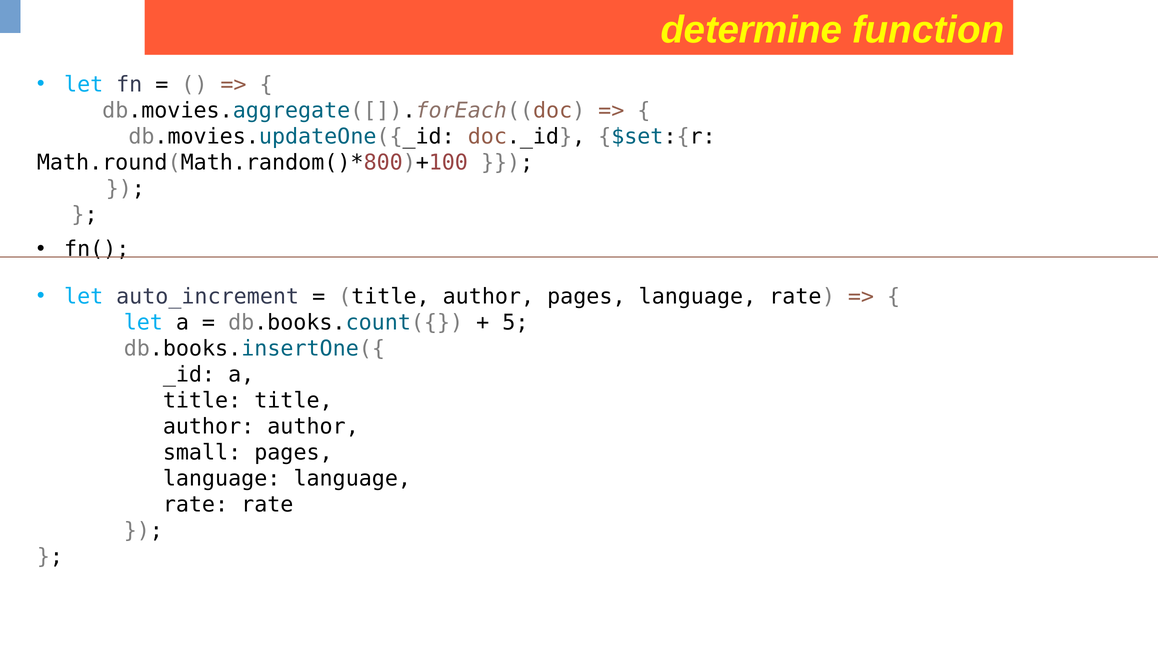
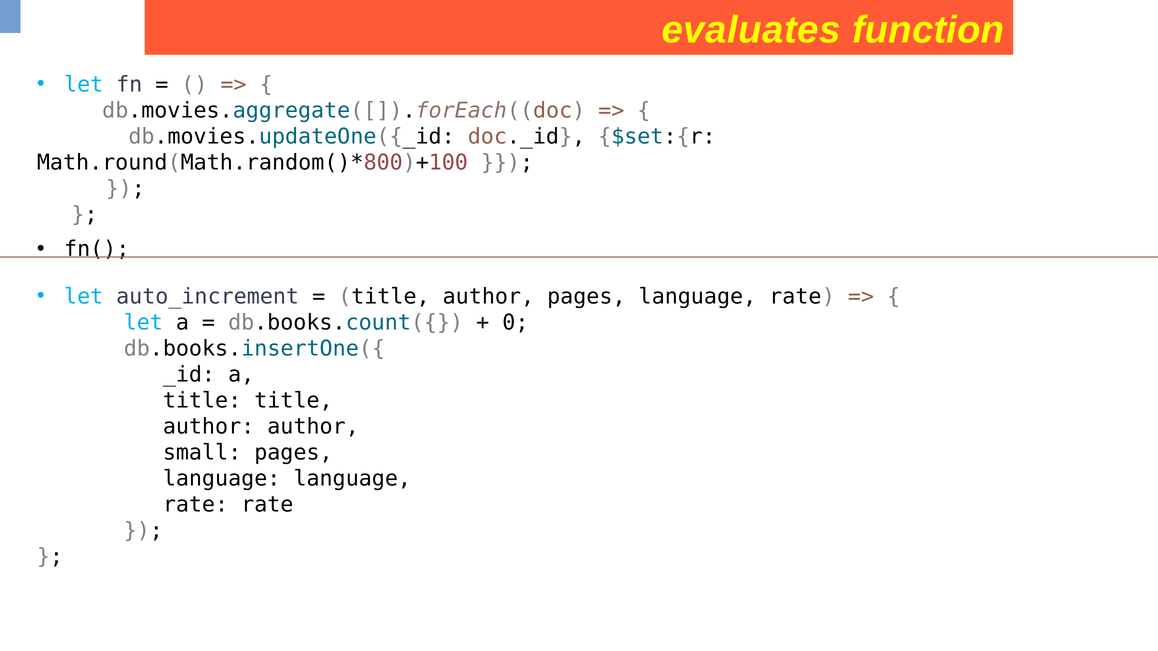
determine: determine -> evaluates (751, 30)
5: 5 -> 0 (515, 323)
